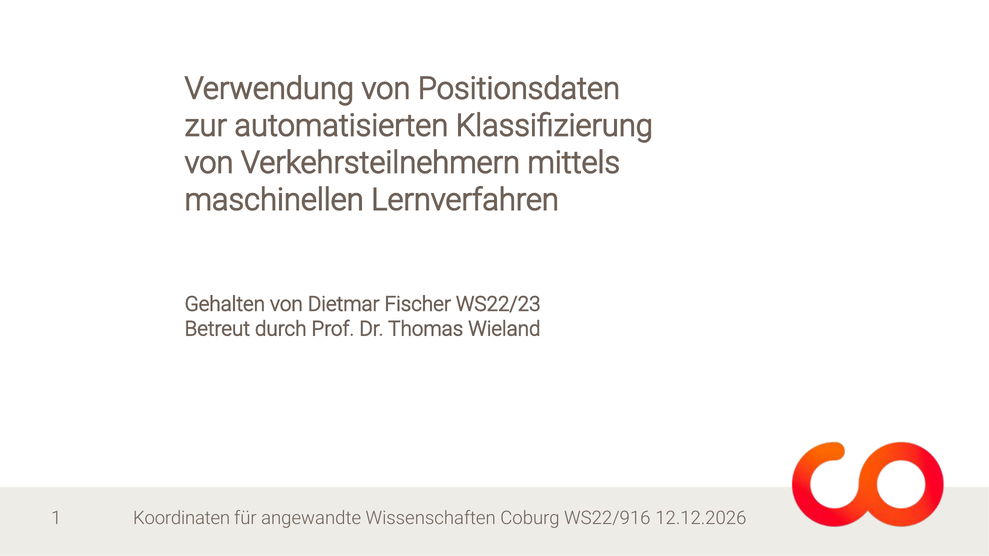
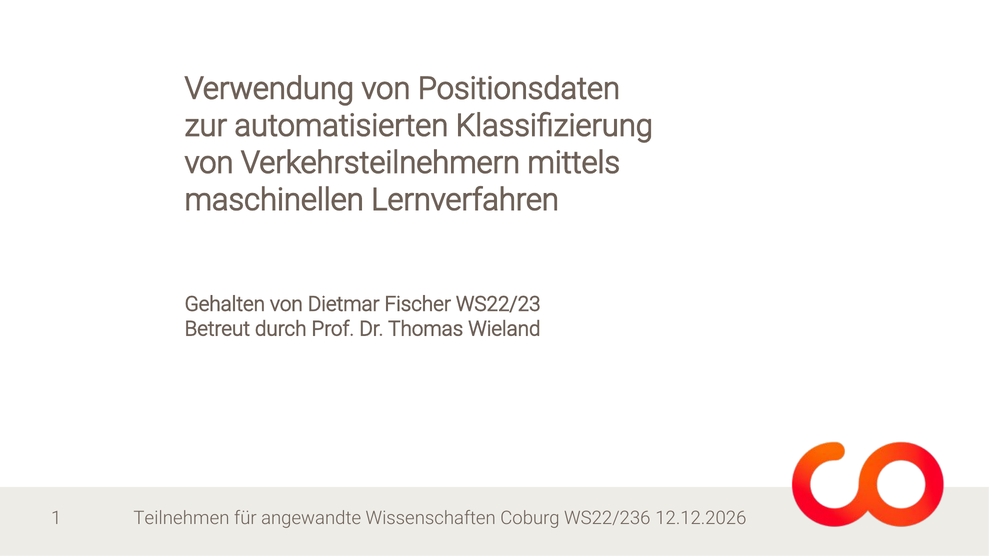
Koordinaten: Koordinaten -> Teilnehmen (181, 518)
WS22/916: WS22/916 -> WS22/236 (607, 518)
